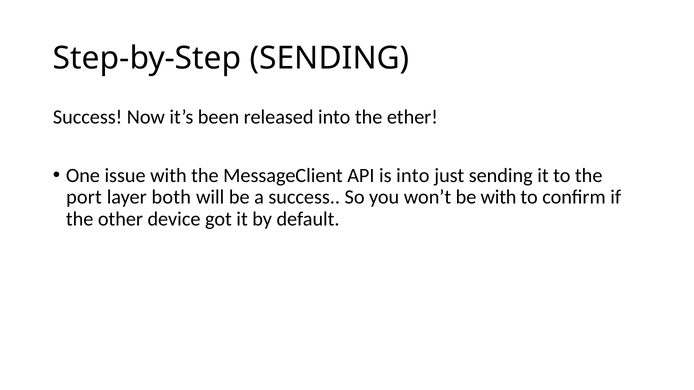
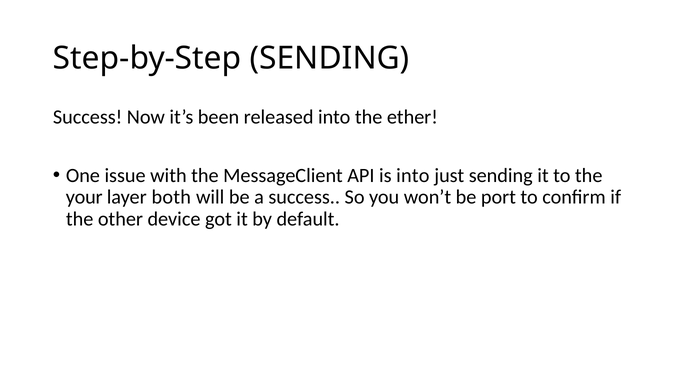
port: port -> your (84, 197)
be with: with -> port (498, 197)
